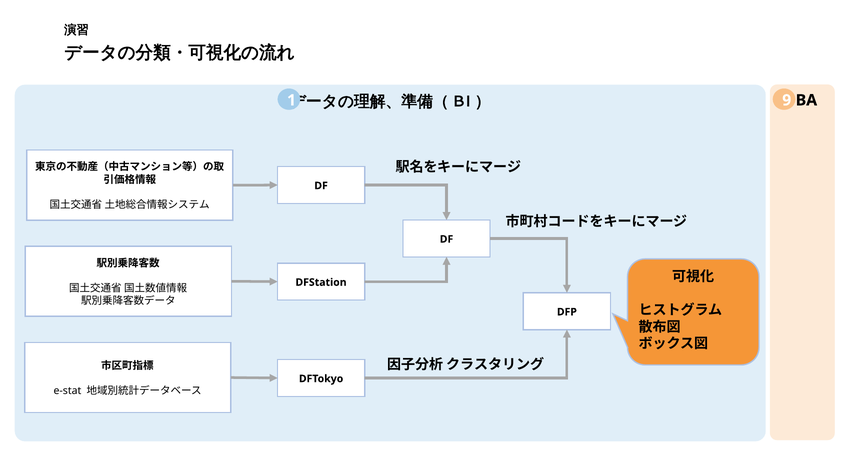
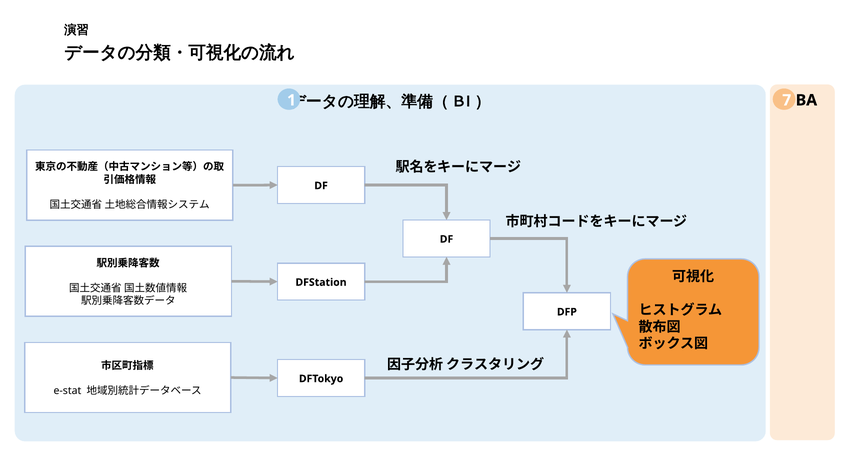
9: 9 -> 7 (787, 100)
